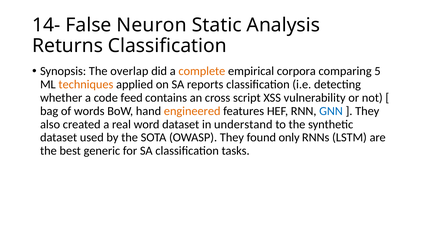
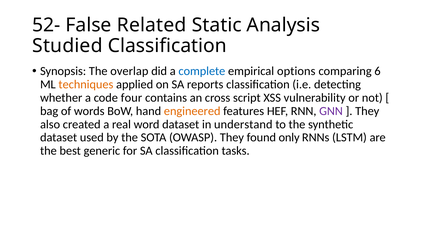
14-: 14- -> 52- (46, 25)
Neuron: Neuron -> Related (152, 25)
Returns: Returns -> Studied (67, 46)
complete colour: orange -> blue (202, 71)
corpora: corpora -> options (296, 71)
5: 5 -> 6 (378, 71)
feed: feed -> four (131, 98)
GNN colour: blue -> purple (331, 111)
